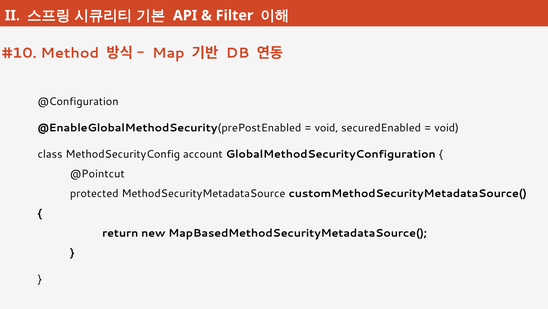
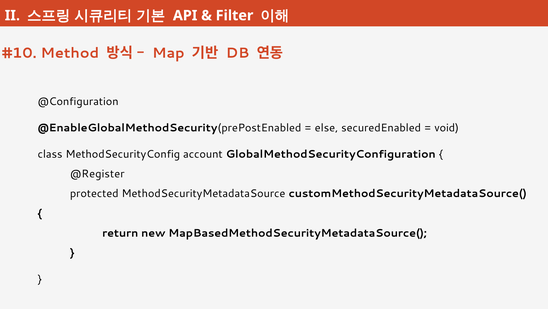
void: void -> else (326, 127)
@Pointcut: @Pointcut -> @Register (97, 173)
